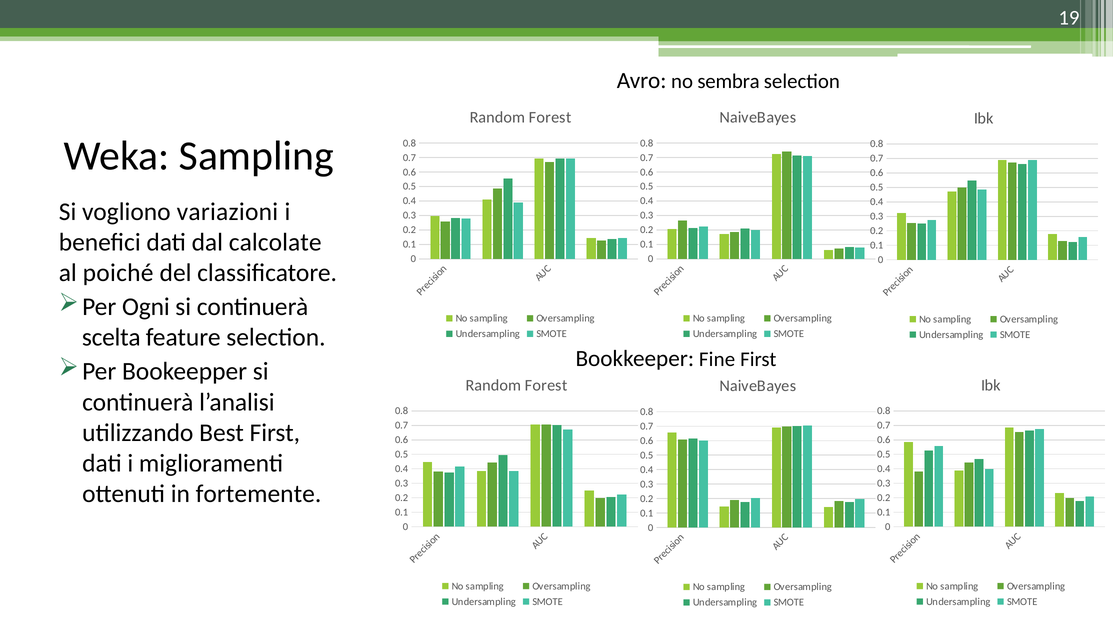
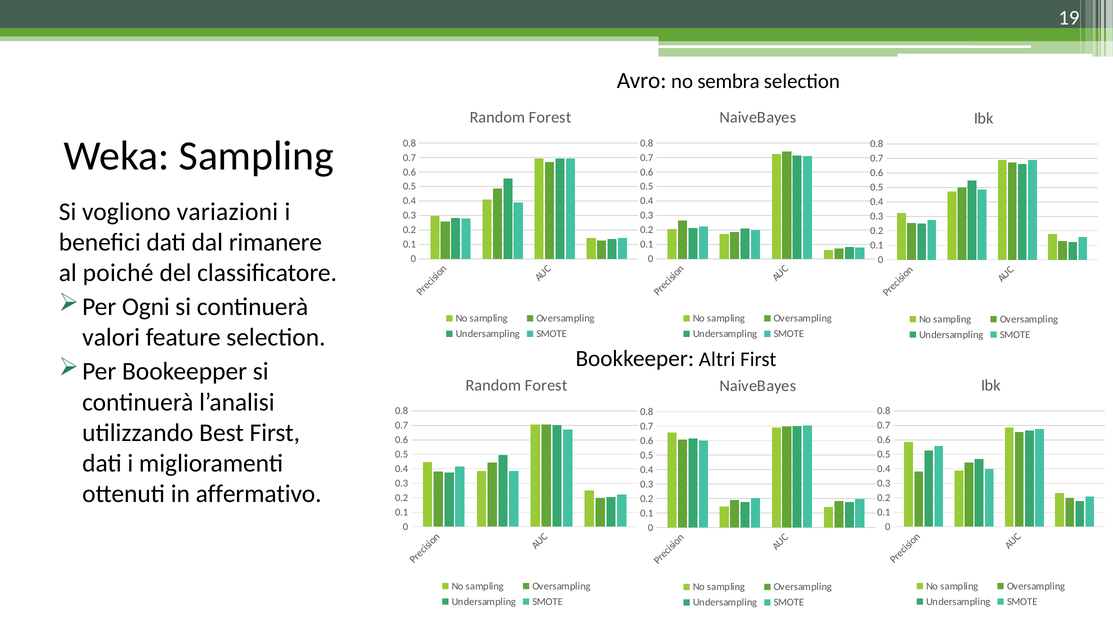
calcolate: calcolate -> rimanere (275, 242)
scelta: scelta -> valori (111, 337)
Fine: Fine -> Altri (717, 359)
fortemente: fortemente -> affermativo (259, 494)
